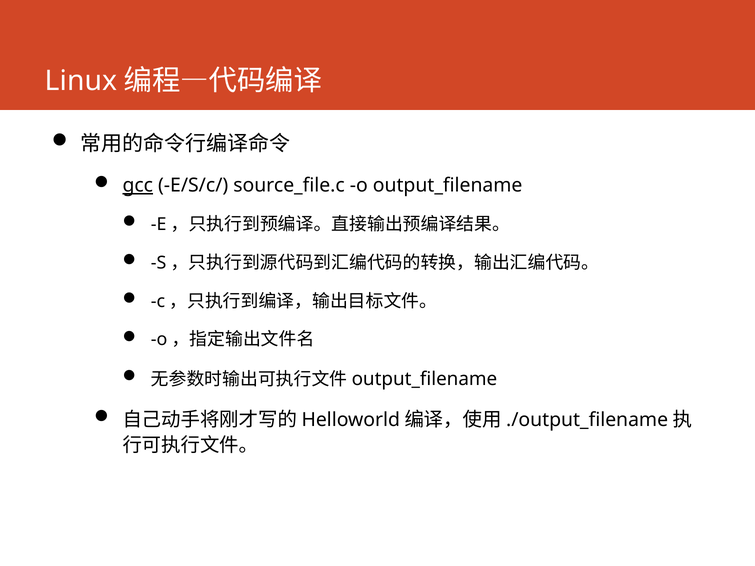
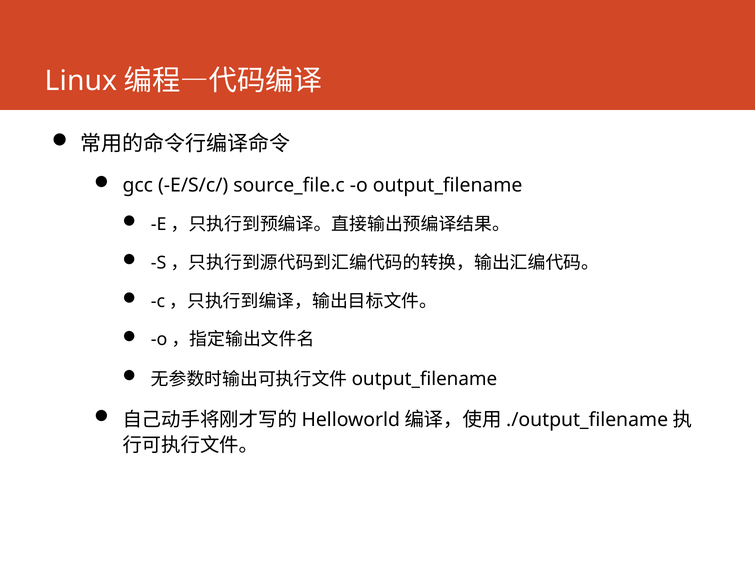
gcc underline: present -> none (138, 185)
